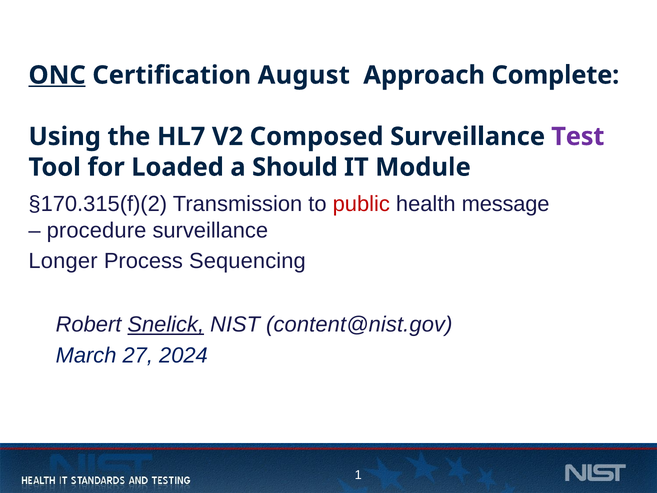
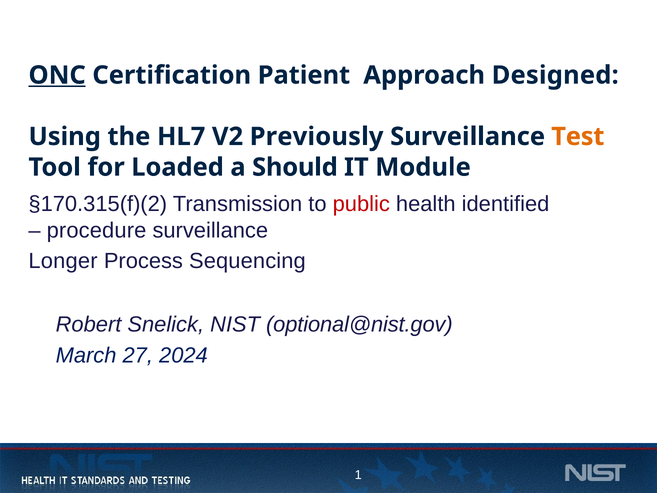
August: August -> Patient (304, 75)
Complete: Complete -> Designed (555, 75)
Composed: Composed -> Previously (317, 137)
Test colour: purple -> orange (578, 137)
message: message -> identified (506, 204)
Snelick underline: present -> none (166, 325)
content@nist.gov: content@nist.gov -> optional@nist.gov (359, 325)
